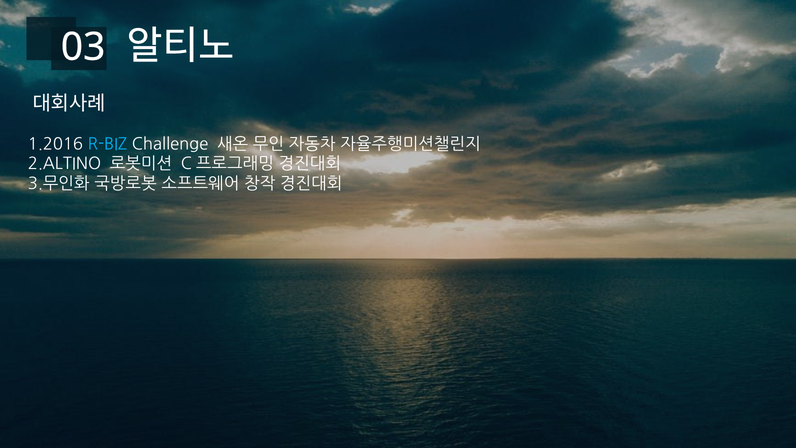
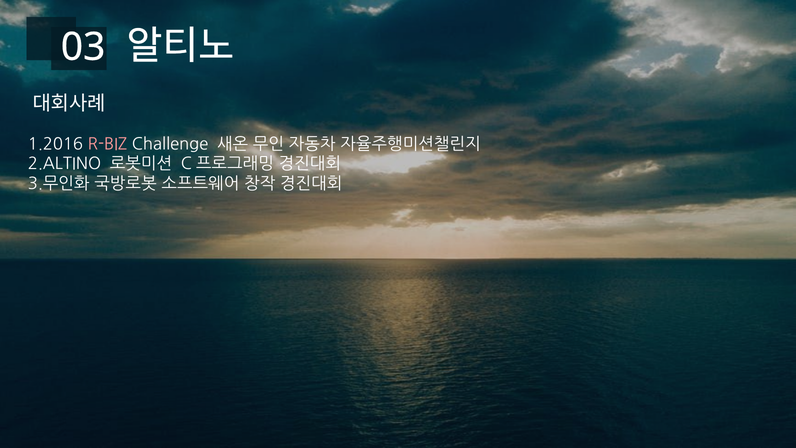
R-BIZ colour: light blue -> pink (107, 144)
